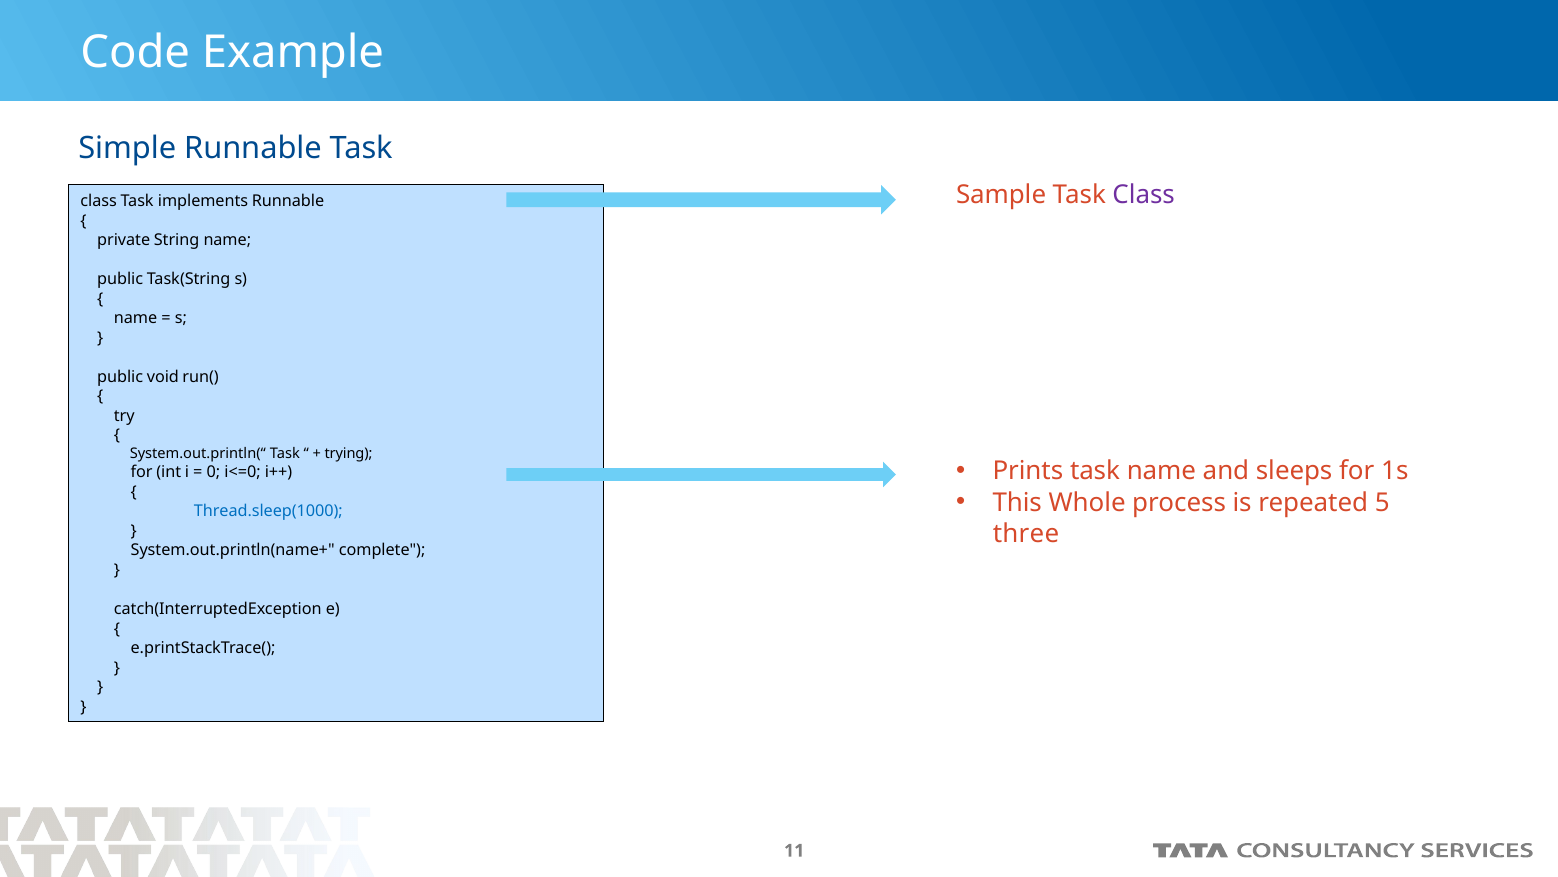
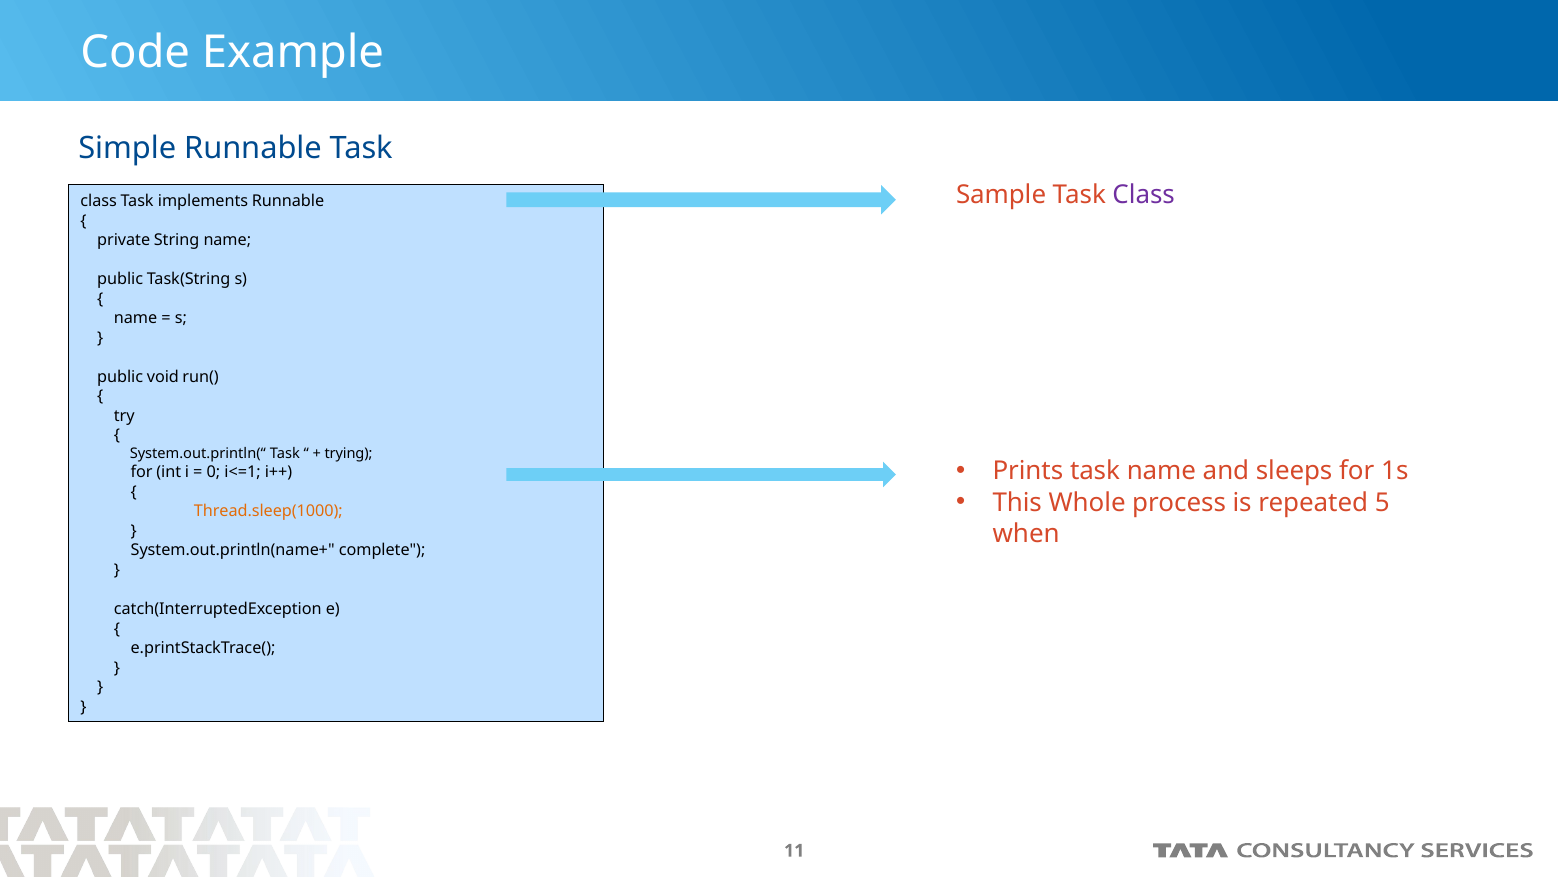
i<=0: i<=0 -> i<=1 (243, 472)
Thread.sleep(1000 colour: blue -> orange (268, 511)
three: three -> when (1026, 534)
